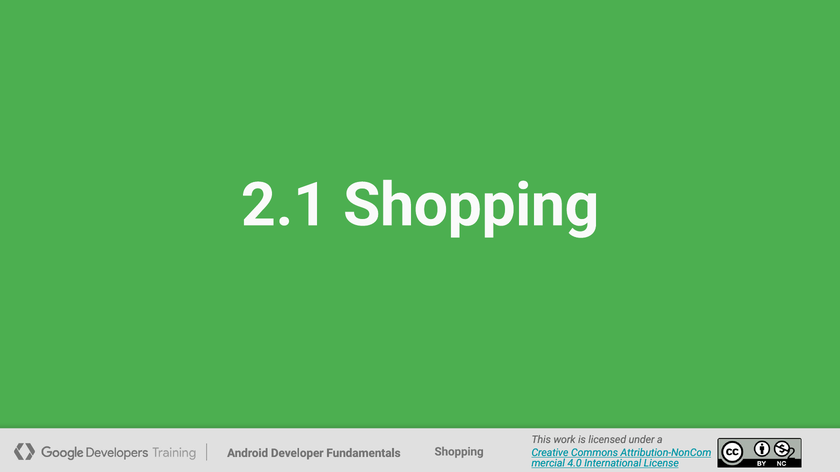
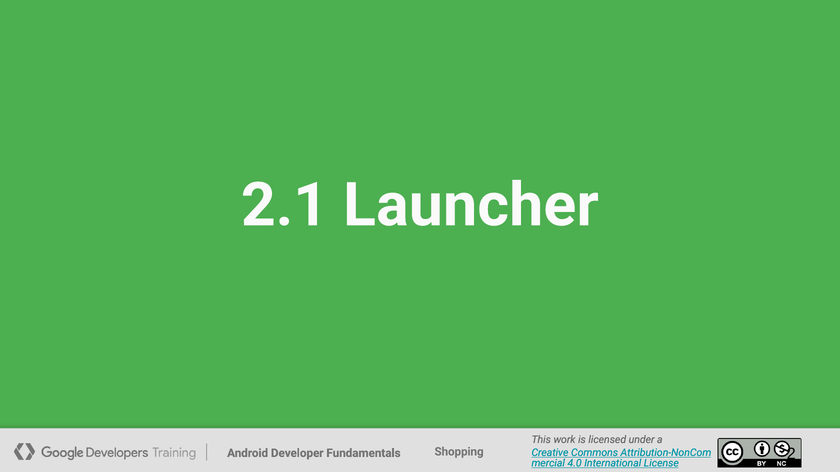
2.1 Shopping: Shopping -> Launcher (471, 205)
